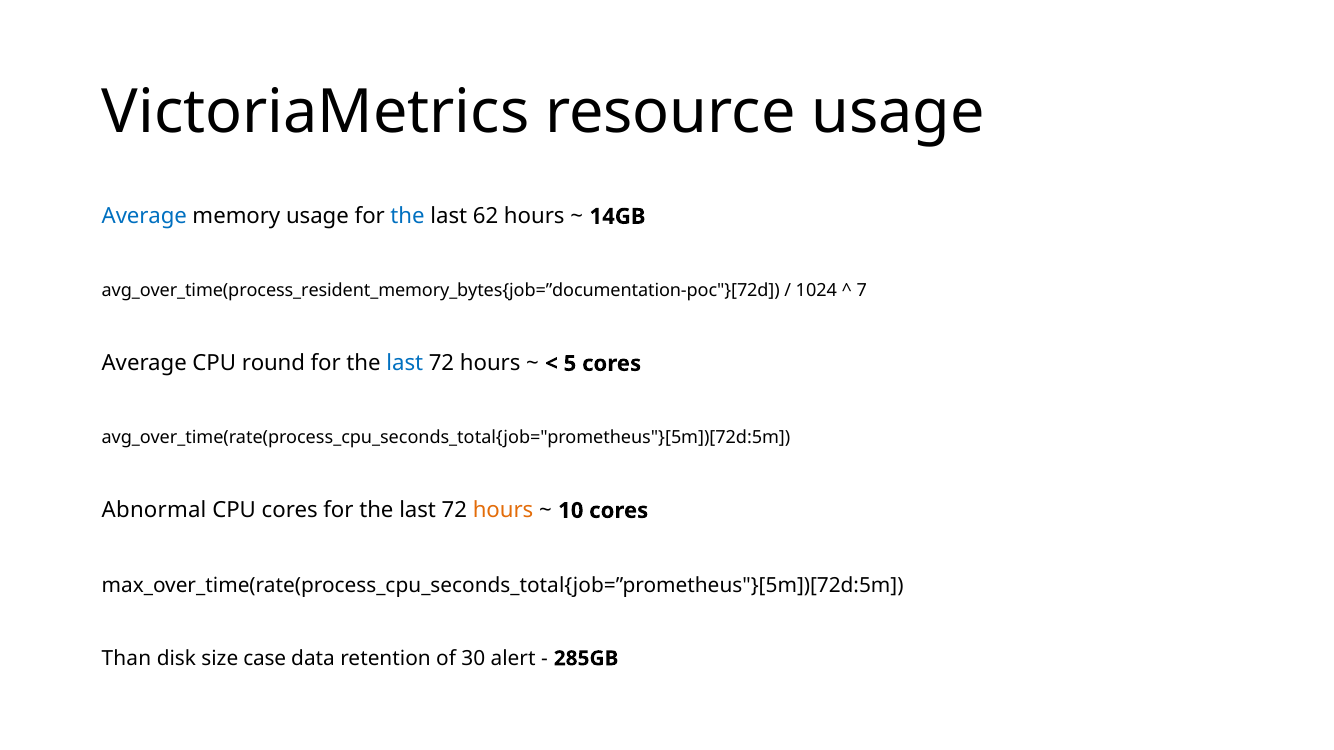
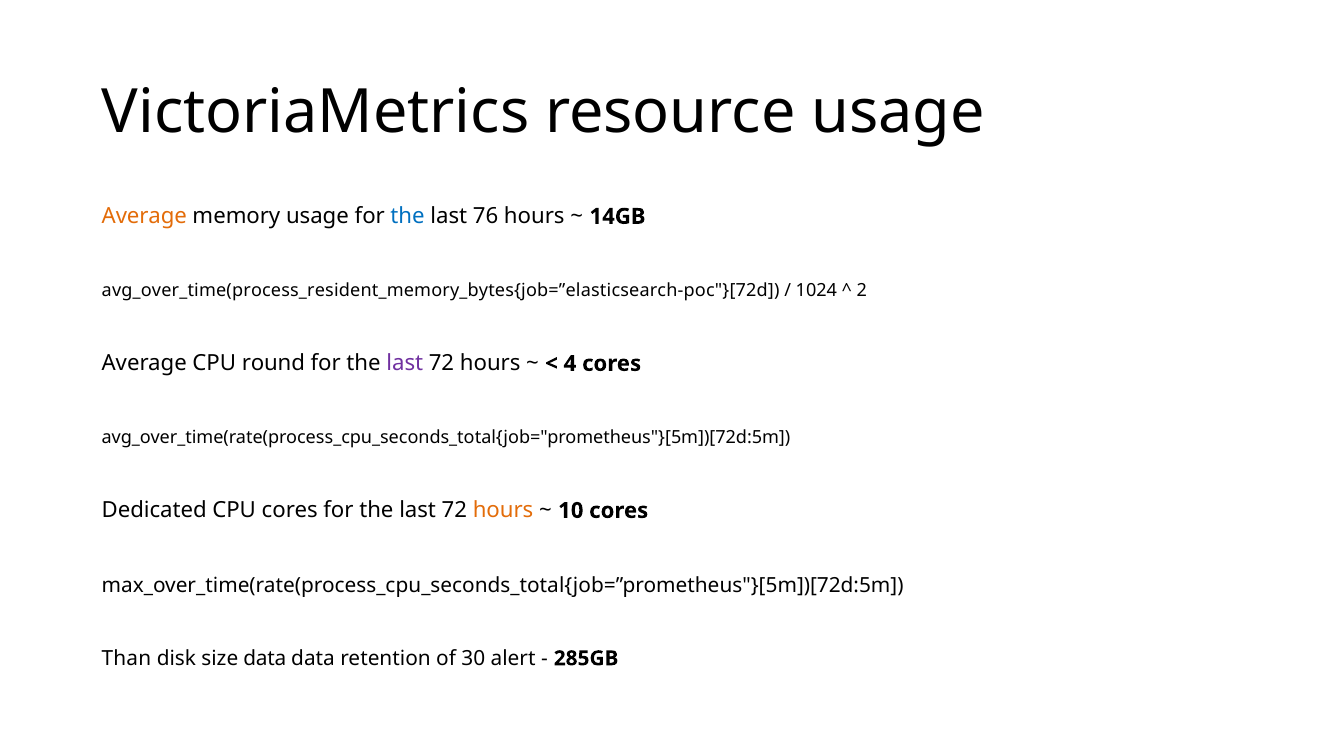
Average colour: blue -> orange (144, 217)
62: 62 -> 76 (486, 217)
avg_over_time(process_resident_memory_bytes{job=”documentation-poc"}[72d: avg_over_time(process_resident_memory_bytes{job=”documentation-poc"}[72d -> avg_over_time(process_resident_memory_bytes{job=”elasticsearch-poc"}[72d (441, 290)
7: 7 -> 2 (862, 290)
last colour: blue -> purple (405, 364)
5: 5 -> 4 (570, 364)
Abnormal: Abnormal -> Dedicated (154, 511)
size case: case -> data (265, 659)
